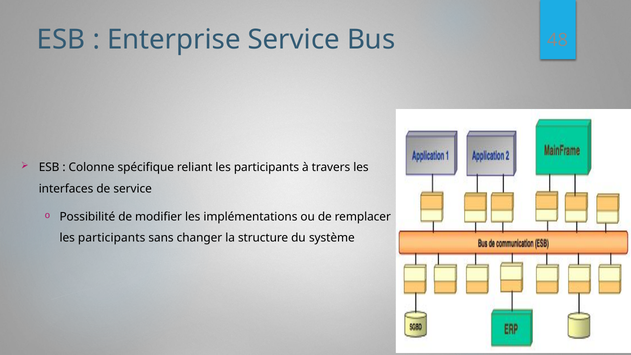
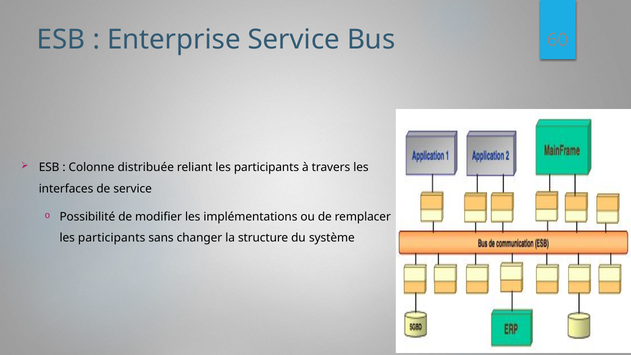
48: 48 -> 60 (558, 40)
spécifique: spécifique -> distribuée (146, 167)
